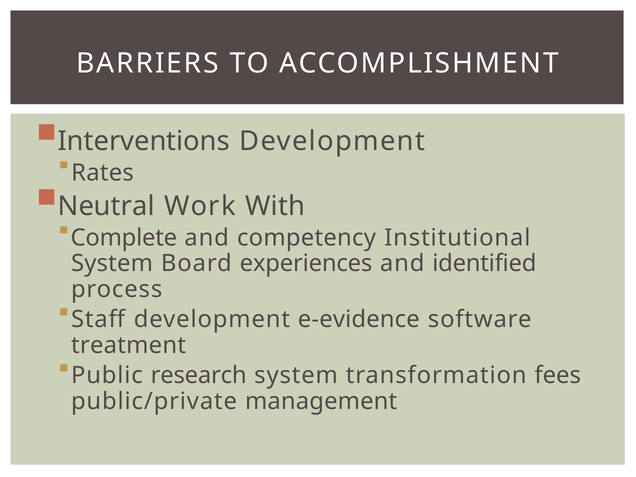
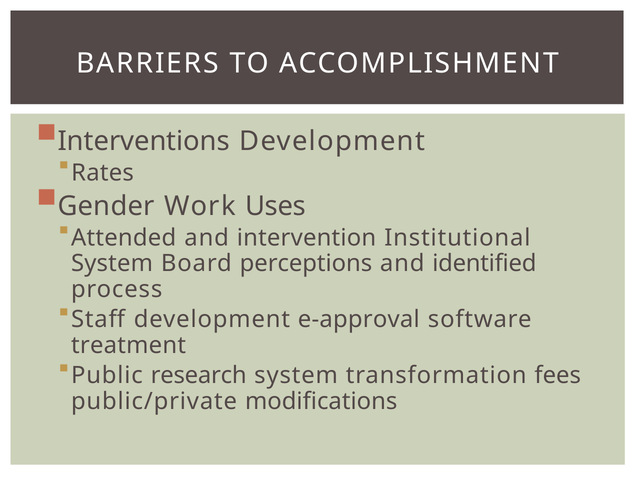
Neutral: Neutral -> Gender (106, 206)
With: With -> Uses (275, 206)
Complete: Complete -> Attended (124, 238)
competency: competency -> intervention (307, 238)
experiences: experiences -> perceptions (306, 264)
e-evidence: e-evidence -> e-approval (359, 320)
management: management -> modifications (321, 401)
